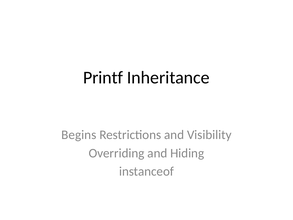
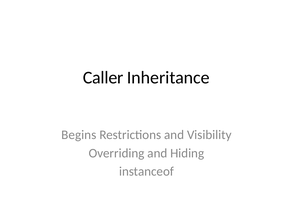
Printf: Printf -> Caller (103, 78)
